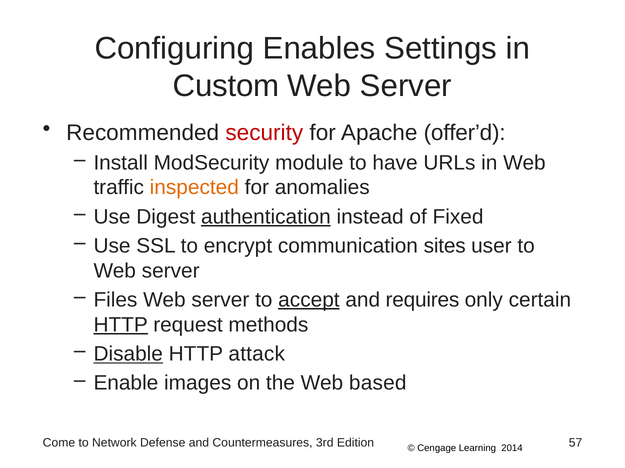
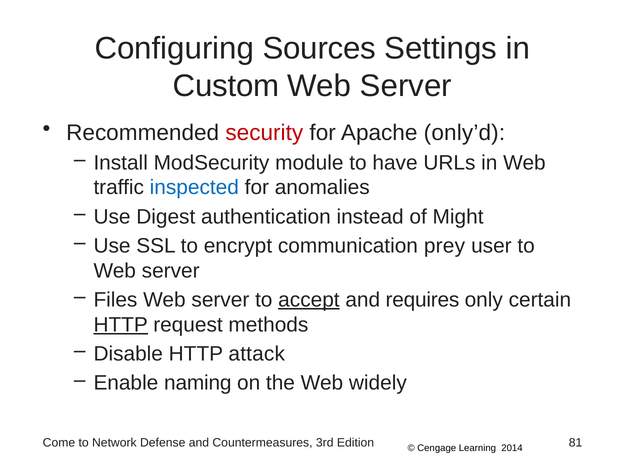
Enables: Enables -> Sources (319, 49)
offer’d: offer’d -> only’d (464, 133)
inspected colour: orange -> blue (194, 188)
authentication underline: present -> none (266, 217)
Fixed: Fixed -> Might (458, 217)
sites: sites -> prey (444, 246)
Disable underline: present -> none (128, 355)
images: images -> naming (198, 384)
based: based -> widely (378, 384)
57: 57 -> 81 (576, 444)
